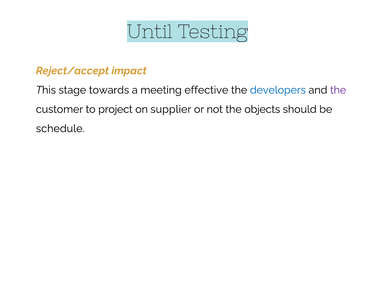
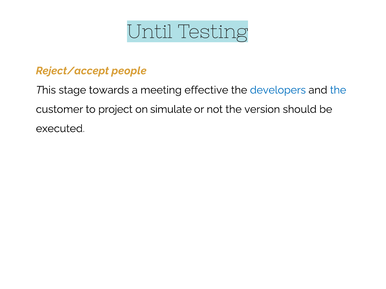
impact: impact -> people (129, 71)
the colour: purple -> blue (338, 90)
supplier: supplier -> simulate (171, 109)
objects: objects -> version (262, 109)
schedule: schedule -> executed (60, 129)
